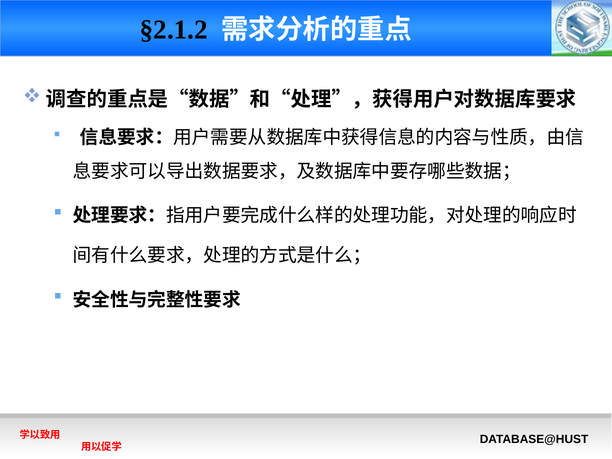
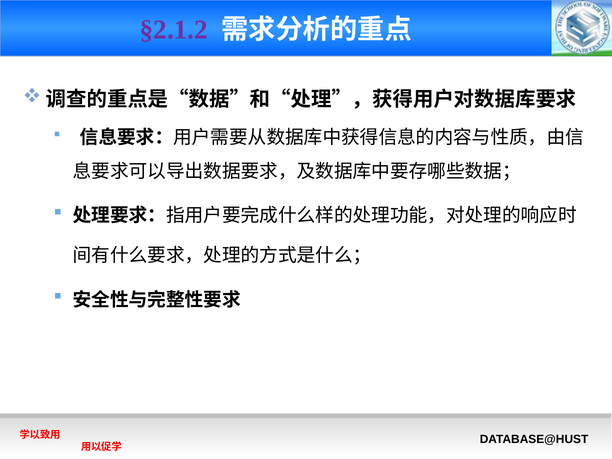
§2.1.2 colour: black -> purple (174, 30)
